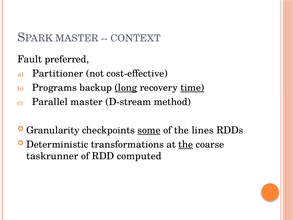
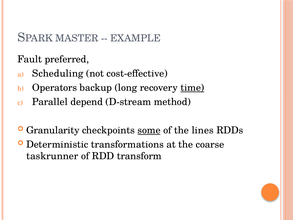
CONTEXT: CONTEXT -> EXAMPLE (136, 38)
Partitioner: Partitioner -> Scheduling (58, 73)
Programs: Programs -> Operators (55, 88)
long underline: present -> none (126, 88)
Parallel master: master -> depend (87, 102)
the underline: present -> none (186, 144)
computed: computed -> transform (139, 156)
